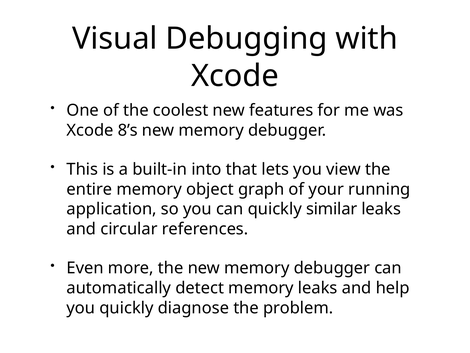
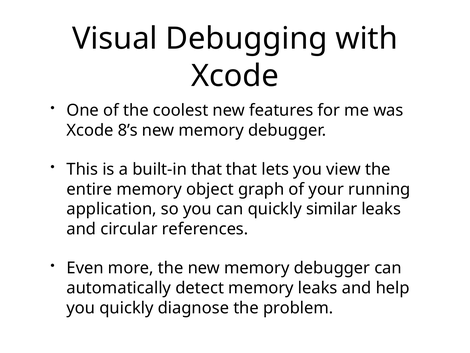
built-in into: into -> that (207, 169)
